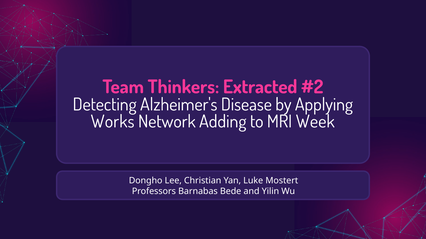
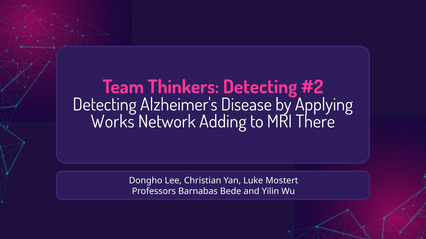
Thinkers Extracted: Extracted -> Detecting (260, 87)
Week: Week -> There (315, 122)
